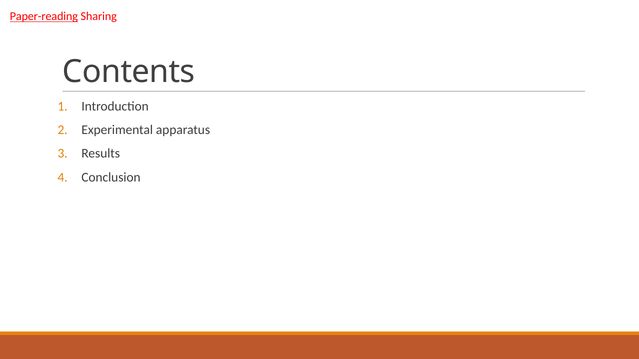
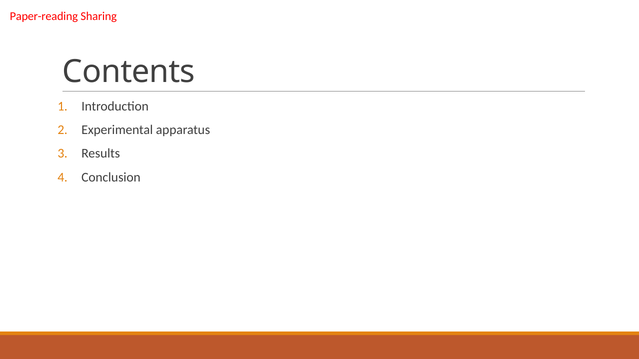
Paper-reading underline: present -> none (44, 17)
